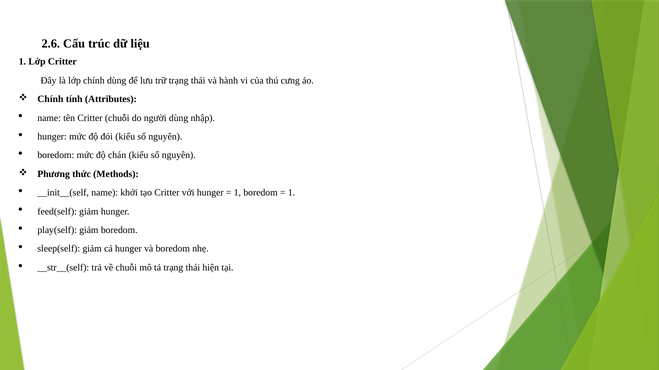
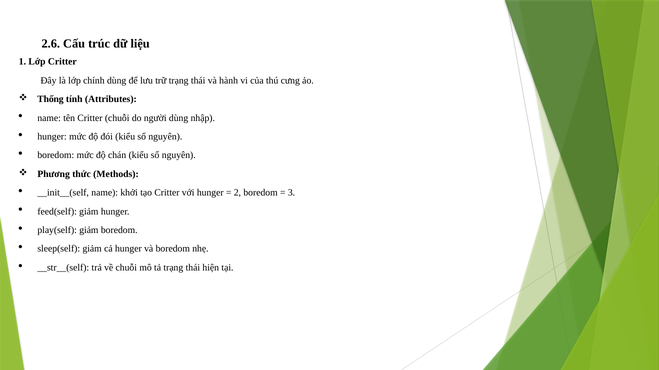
Chính: Chính -> Thống (51, 99)
1: 1 -> 2 (237, 193)
1: 1 -> 3 (292, 193)
